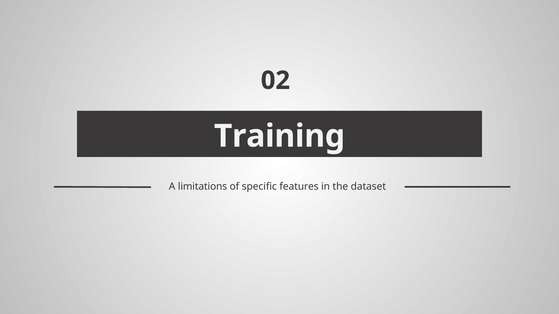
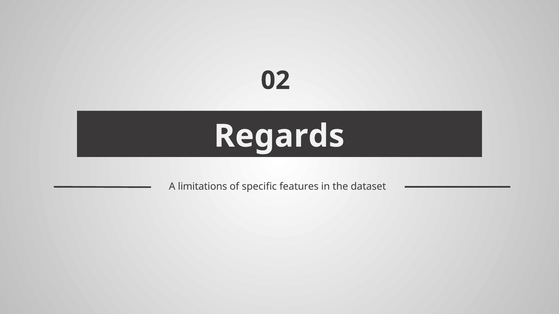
Training: Training -> Regards (279, 136)
